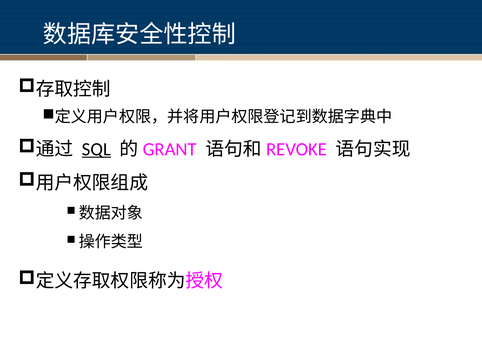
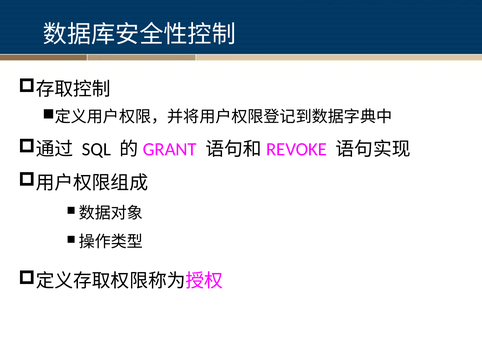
SQL underline: present -> none (96, 149)
